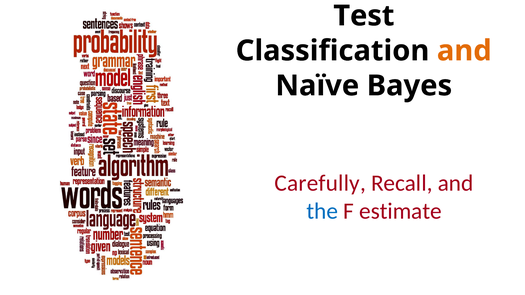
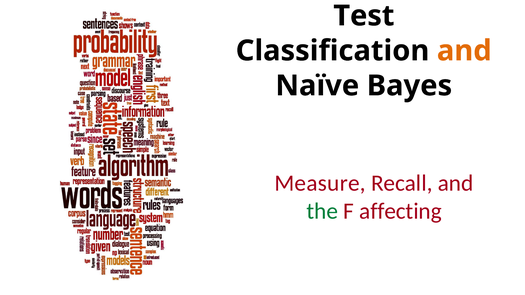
Carefully: Carefully -> Measure (320, 183)
the colour: blue -> green (322, 211)
estimate: estimate -> affecting (400, 211)
